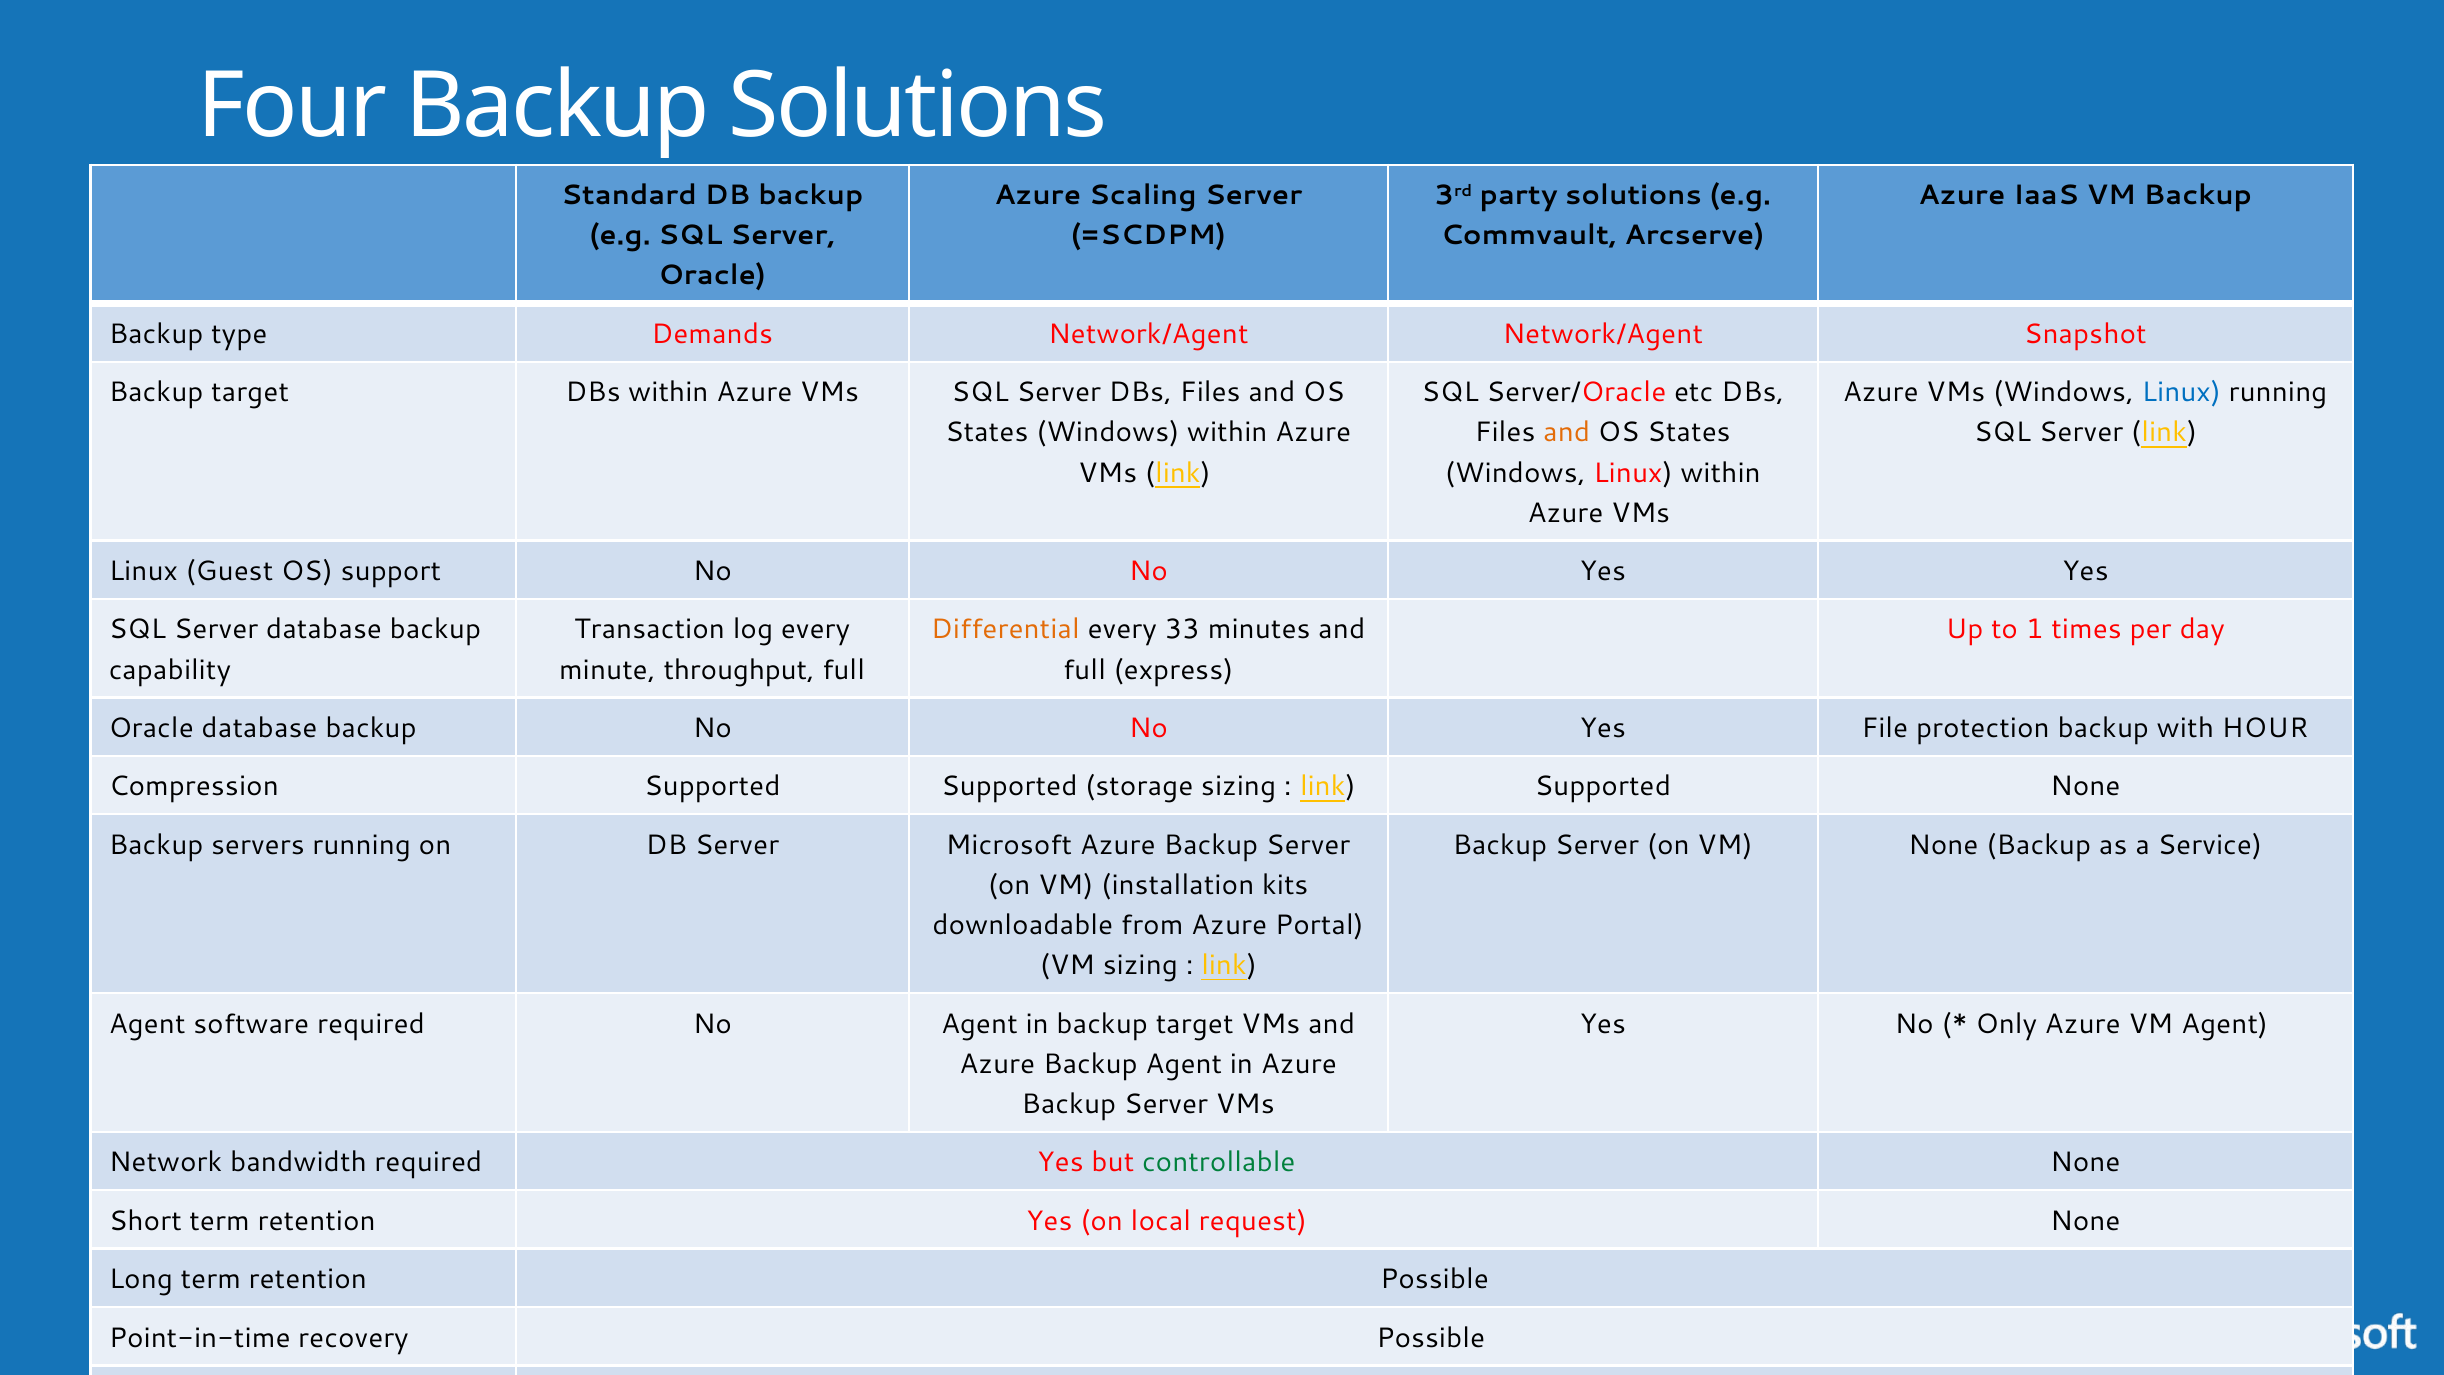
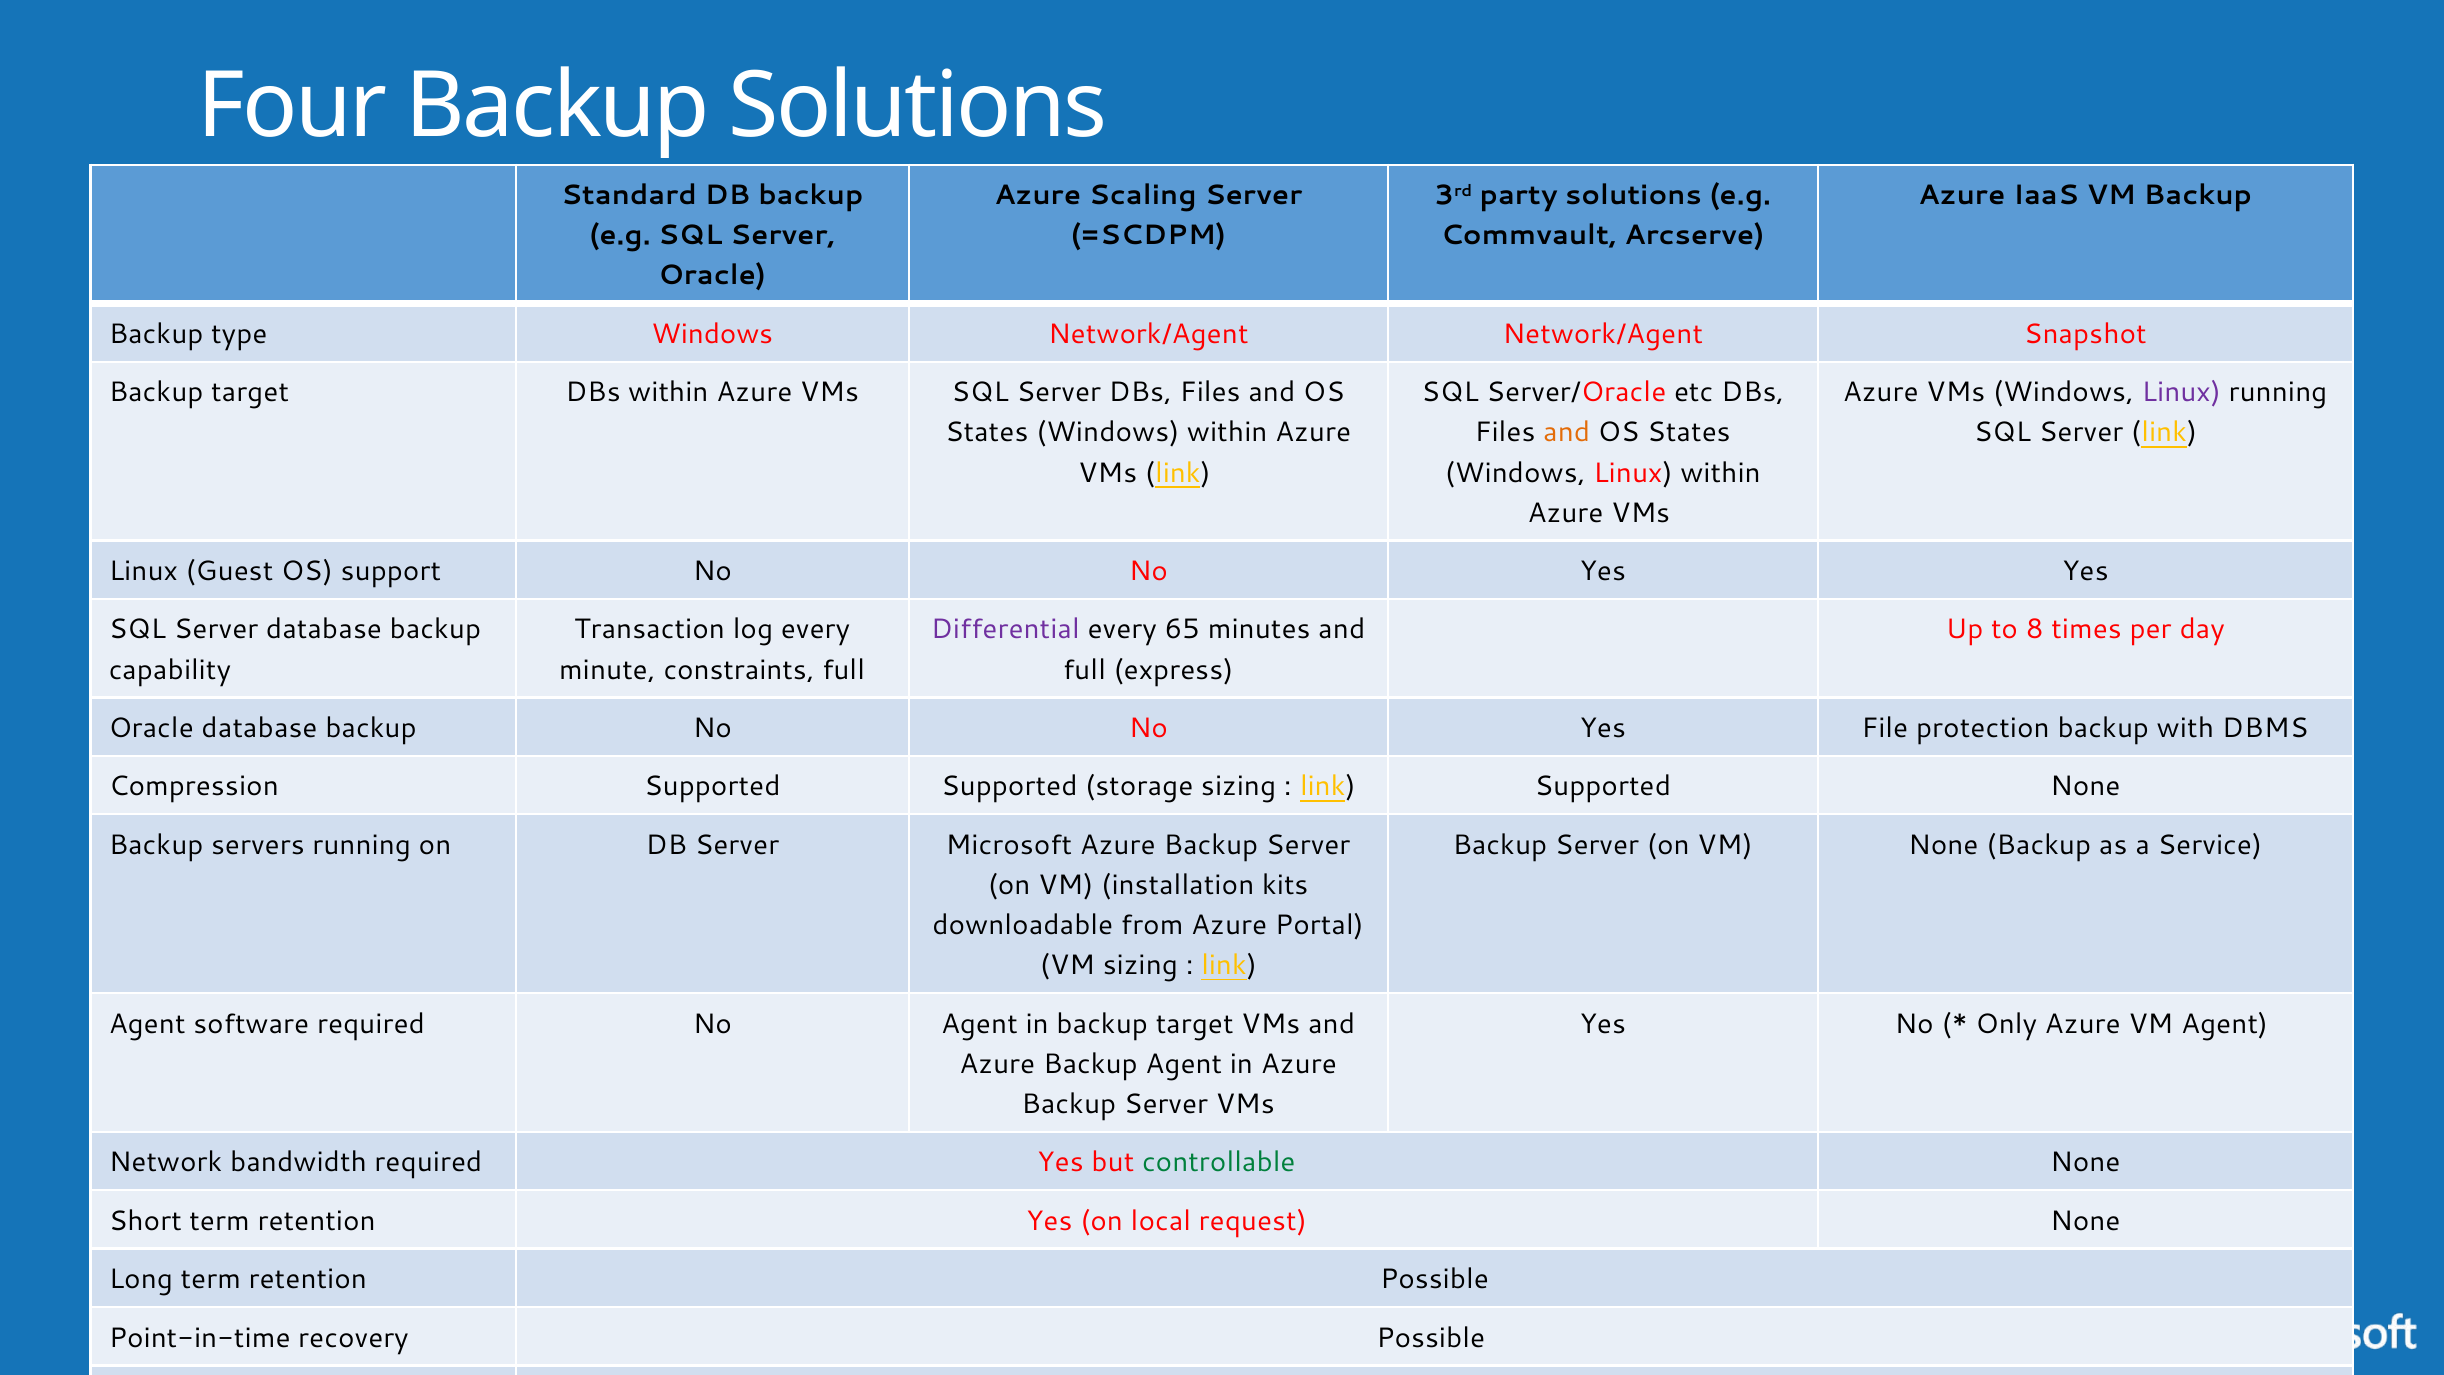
type Demands: Demands -> Windows (712, 334)
Linux colour: blue -> purple (2181, 393)
Differential colour: orange -> purple (1005, 630)
33: 33 -> 65 (1182, 630)
1: 1 -> 8 (2035, 630)
throughput: throughput -> constraints (739, 670)
HOUR: HOUR -> DBMS (2265, 728)
